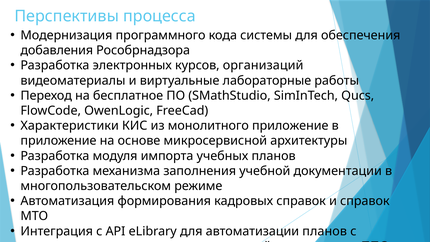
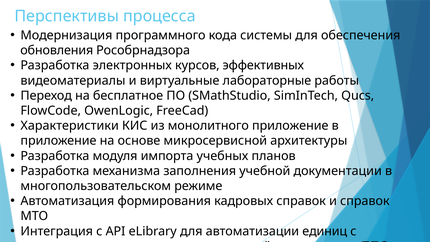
добавления: добавления -> обновления (57, 50)
организаций: организаций -> эффективных (263, 65)
автоматизации планов: планов -> единиц (325, 231)
